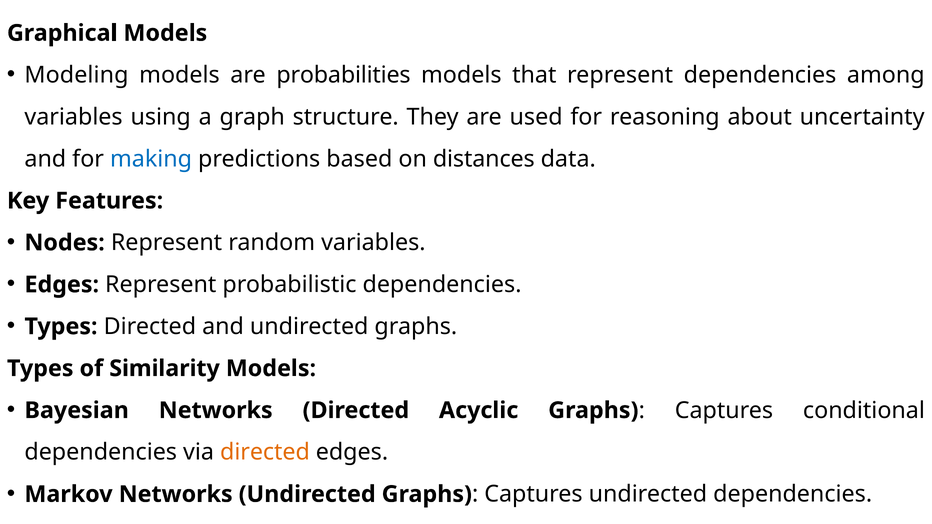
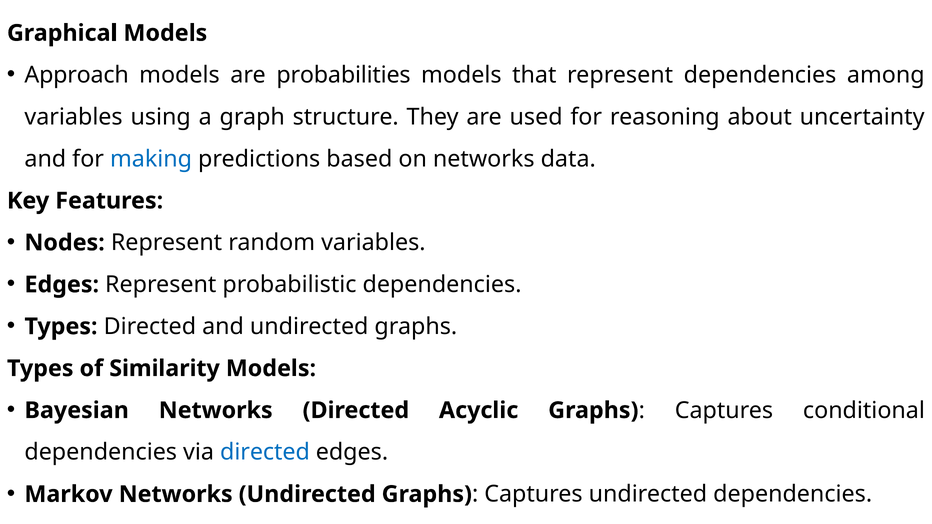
Modeling: Modeling -> Approach (77, 75)
on distances: distances -> networks (484, 159)
directed colour: orange -> blue (265, 452)
